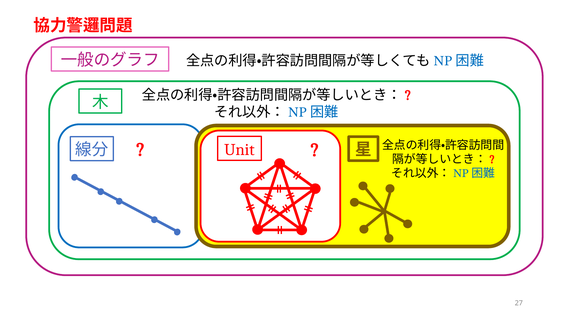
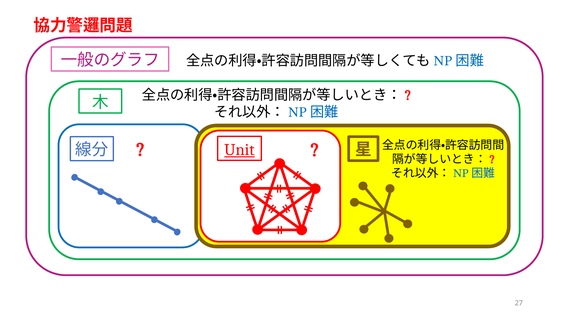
Unit underline: none -> present (239, 150)
